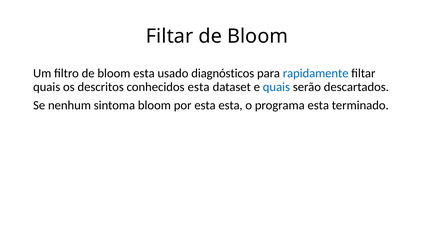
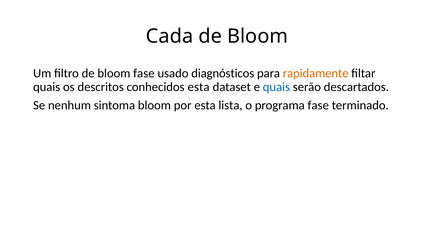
Filtar: Filtar -> Cada (170, 36)
bloom esta: esta -> fase (144, 73)
rapidamente colour: blue -> orange (316, 73)
esta esta: esta -> lista (230, 105)
programa esta: esta -> fase (318, 105)
